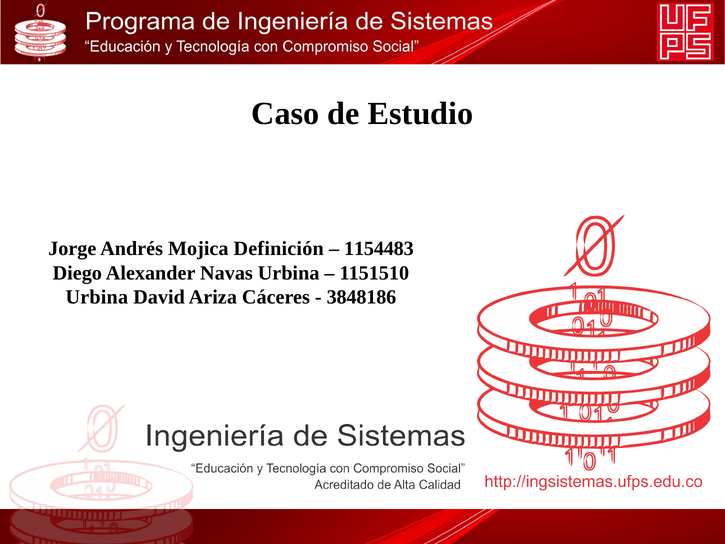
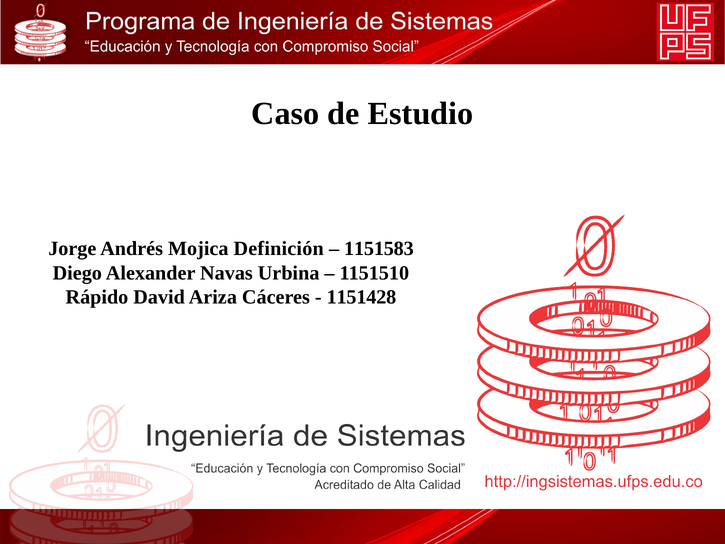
1154483: 1154483 -> 1151583 (379, 249)
Urbina: Urbina -> Rápido (97, 297)
3848186: 3848186 -> 1151428 (361, 297)
